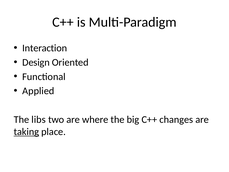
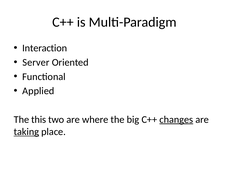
Design: Design -> Server (36, 62)
libs: libs -> this (39, 119)
changes underline: none -> present (176, 119)
